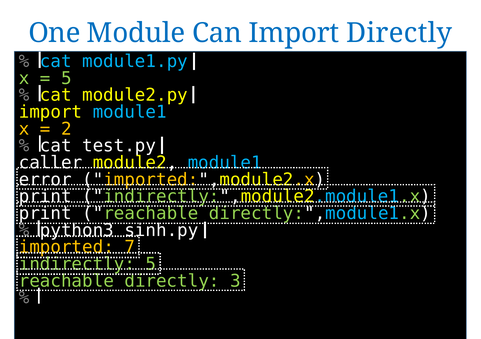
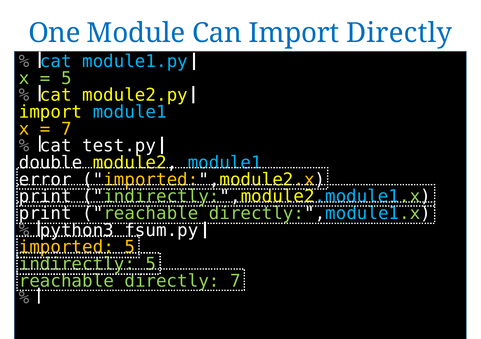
2: 2 -> 7 (66, 129)
caller: caller -> double (51, 163)
sinh.py: sinh.py -> fsum.py (161, 230)
imported 7: 7 -> 5 (130, 247)
directly 3: 3 -> 7 (235, 281)
